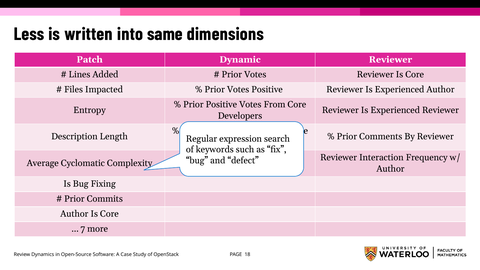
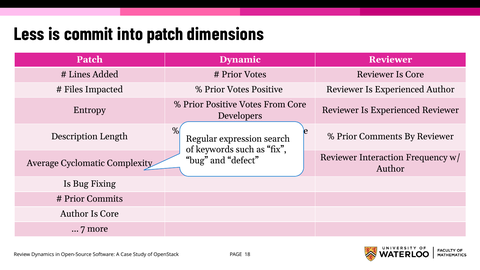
written: written -> commit (89, 34)
into same: same -> patch (165, 34)
